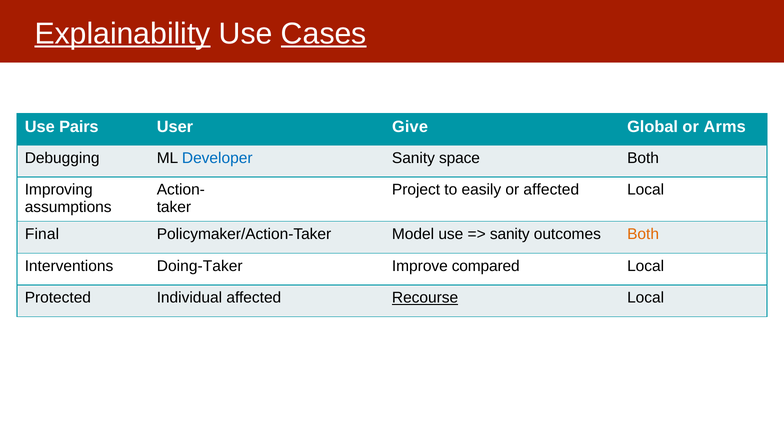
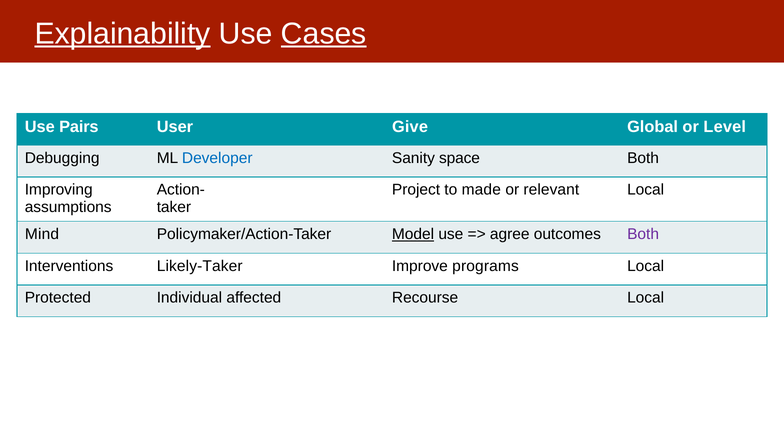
Arms: Arms -> Level (725, 127)
easily: easily -> made (481, 190)
or affected: affected -> relevant (551, 190)
Final: Final -> Mind (42, 234)
Model underline: none -> present (413, 234)
sanity: sanity -> agree (510, 234)
Both colour: orange -> purple (643, 234)
Doing-Taker: Doing-Taker -> Likely-Taker (200, 266)
compared: compared -> programs (486, 266)
Recourse underline: present -> none (425, 298)
